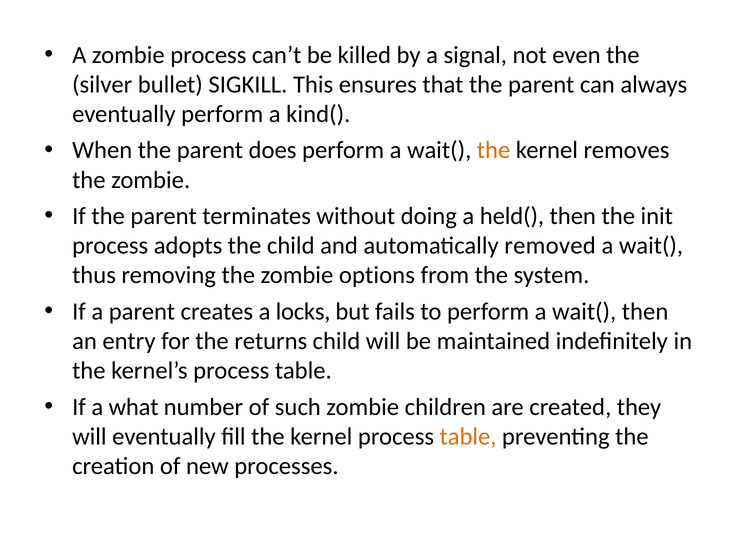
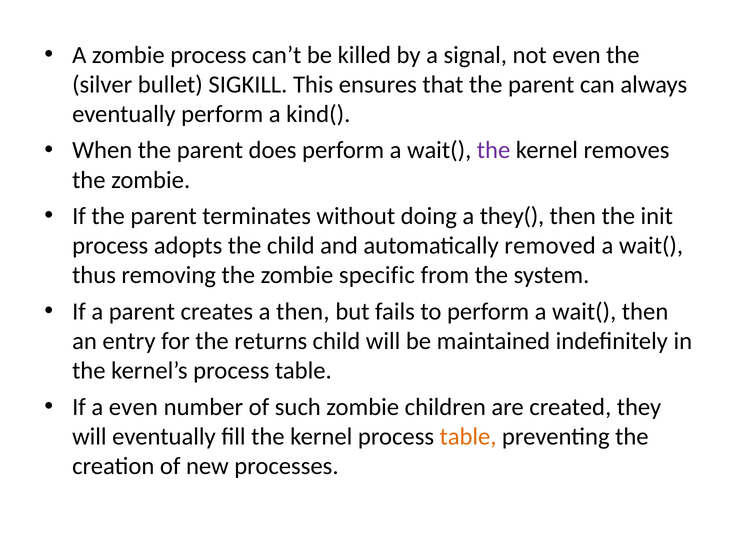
the colour: orange -> purple (494, 150)
held(: held( -> they( (512, 216)
options: options -> specific (377, 275)
a locks: locks -> then (303, 311)
a what: what -> even (133, 407)
